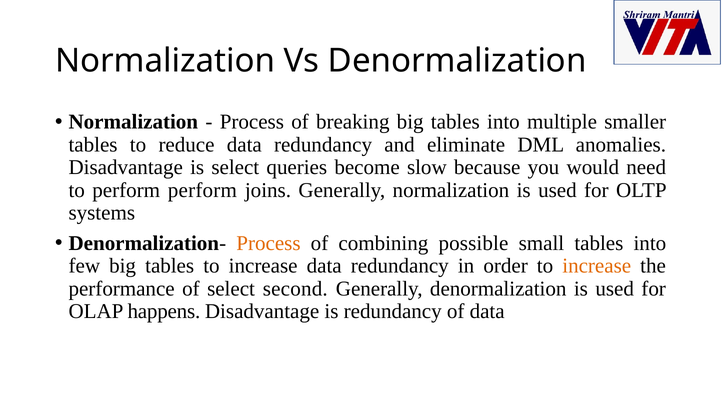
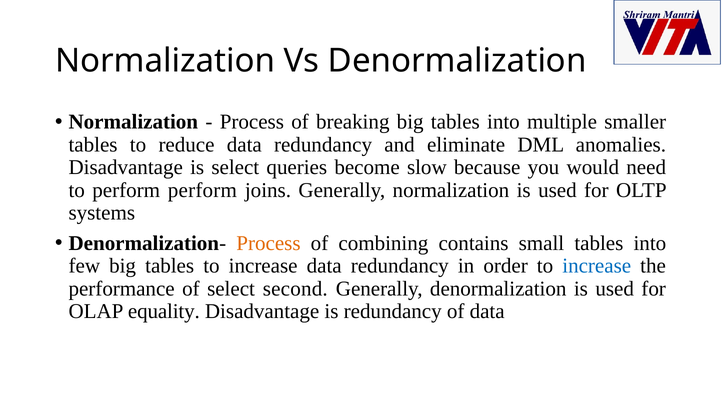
possible: possible -> contains (474, 243)
increase colour: orange -> blue (597, 266)
happens: happens -> equality (164, 312)
